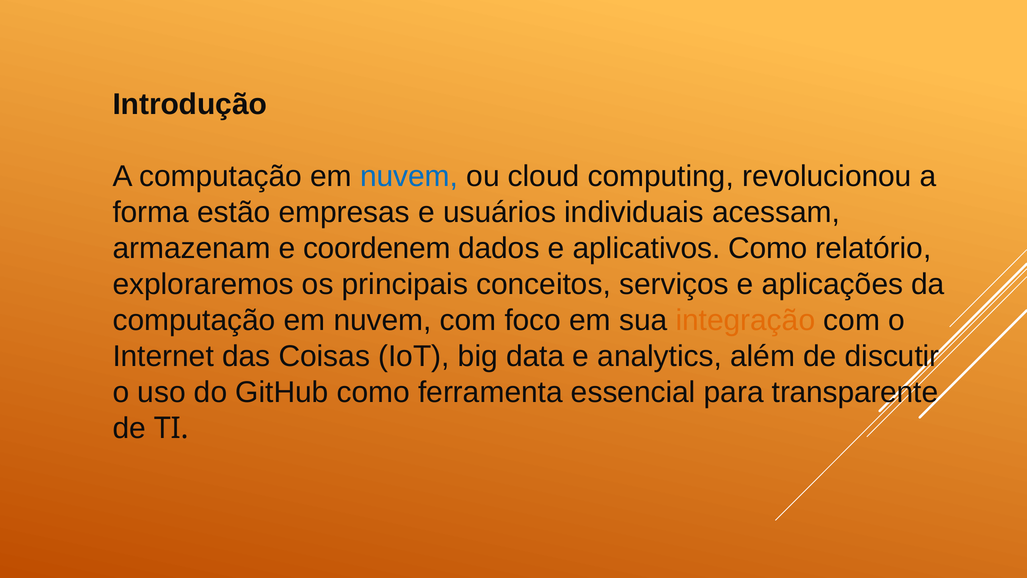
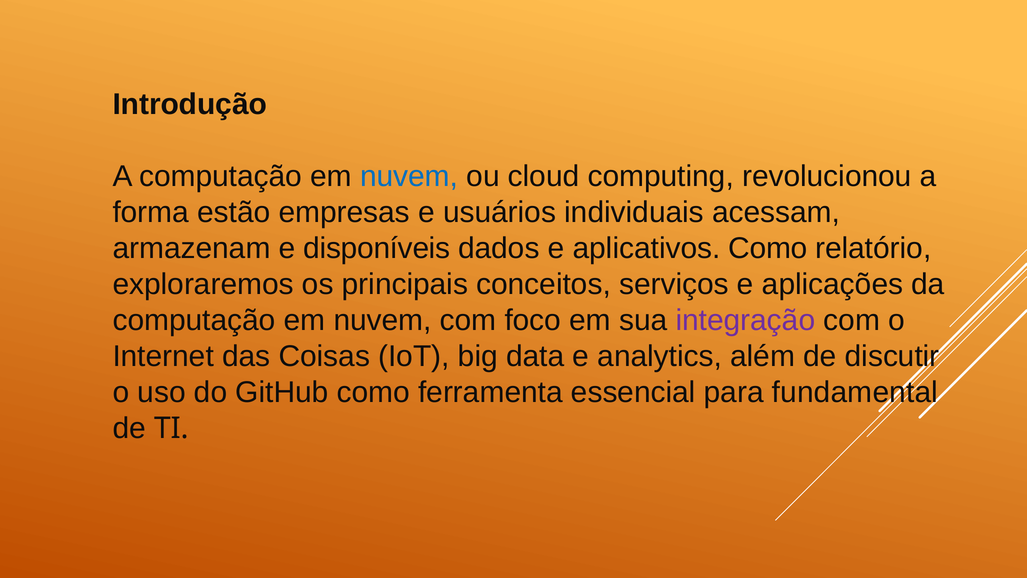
coordenem: coordenem -> disponíveis (377, 248)
integração colour: orange -> purple (745, 320)
transparente: transparente -> fundamental (855, 392)
